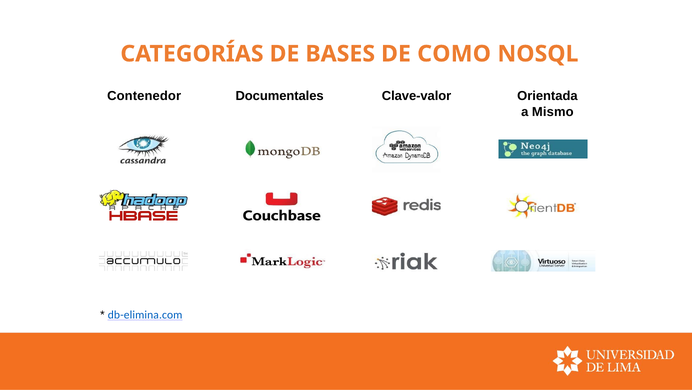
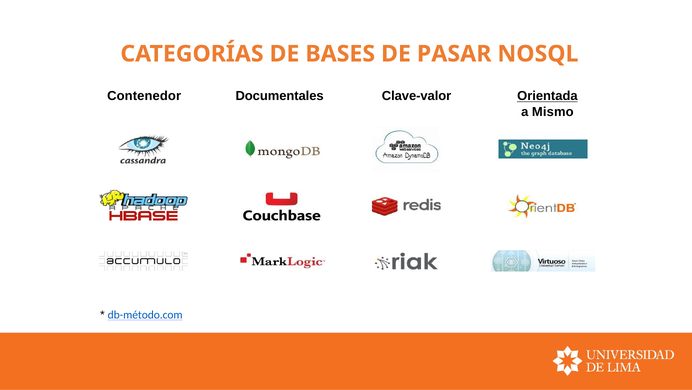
COMO: COMO -> PASAR (454, 54)
Orientada underline: none -> present (547, 96)
db-elimina.com: db-elimina.com -> db-método.com (145, 314)
